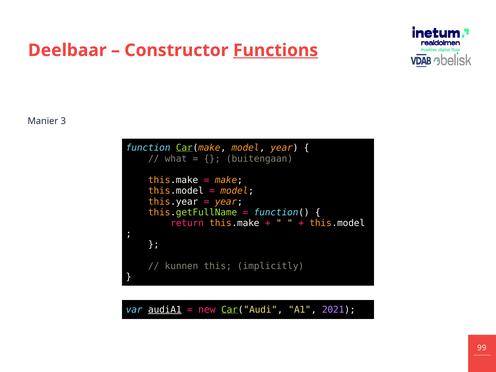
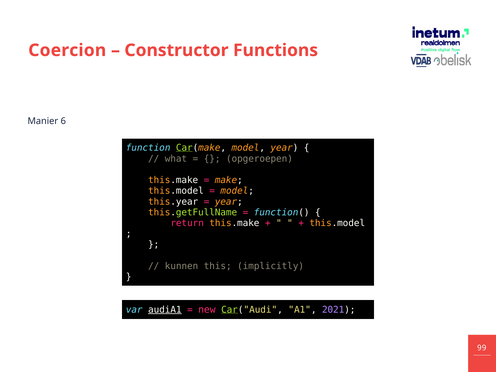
Deelbaar: Deelbaar -> Coercion (67, 50)
Functions underline: present -> none (276, 50)
3: 3 -> 6 (63, 121)
buitengaan: buitengaan -> opgeroepen (259, 159)
